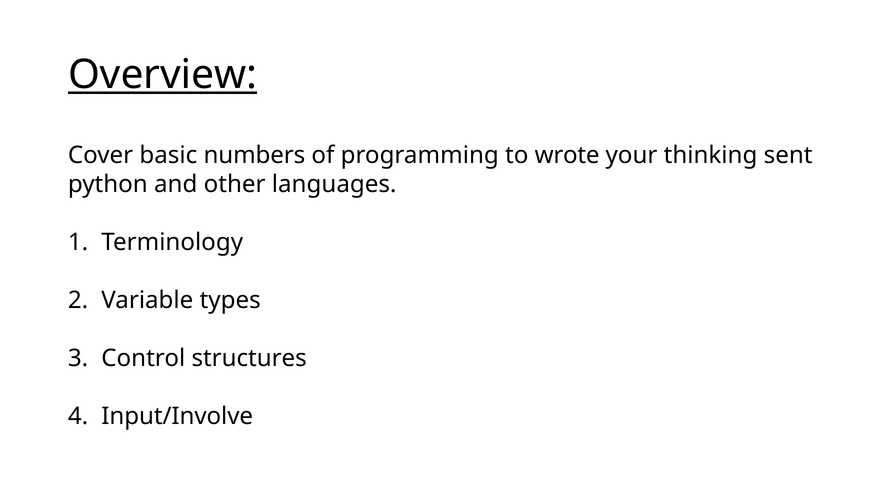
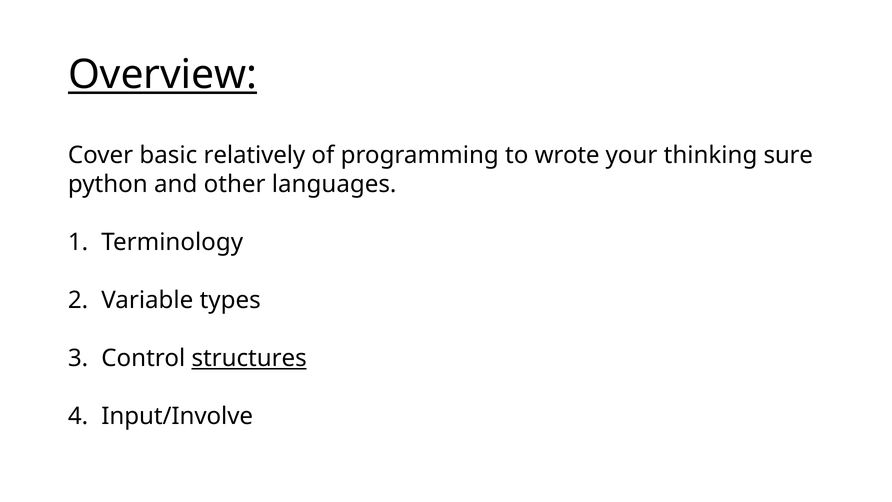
numbers: numbers -> relatively (254, 155)
sent: sent -> sure (788, 155)
structures underline: none -> present (249, 358)
